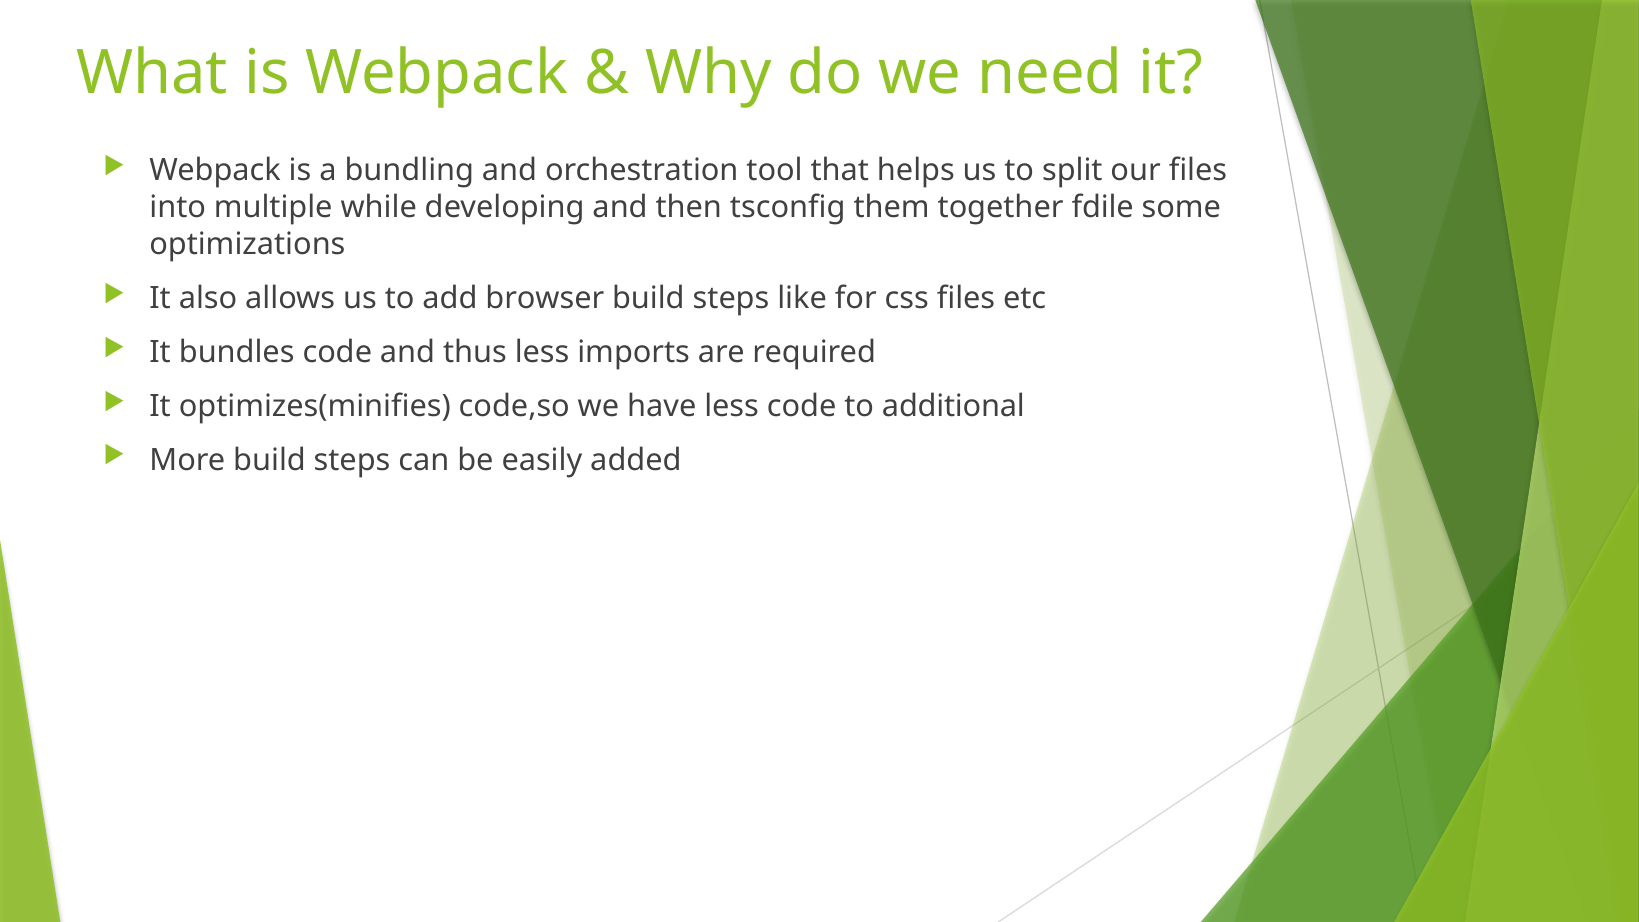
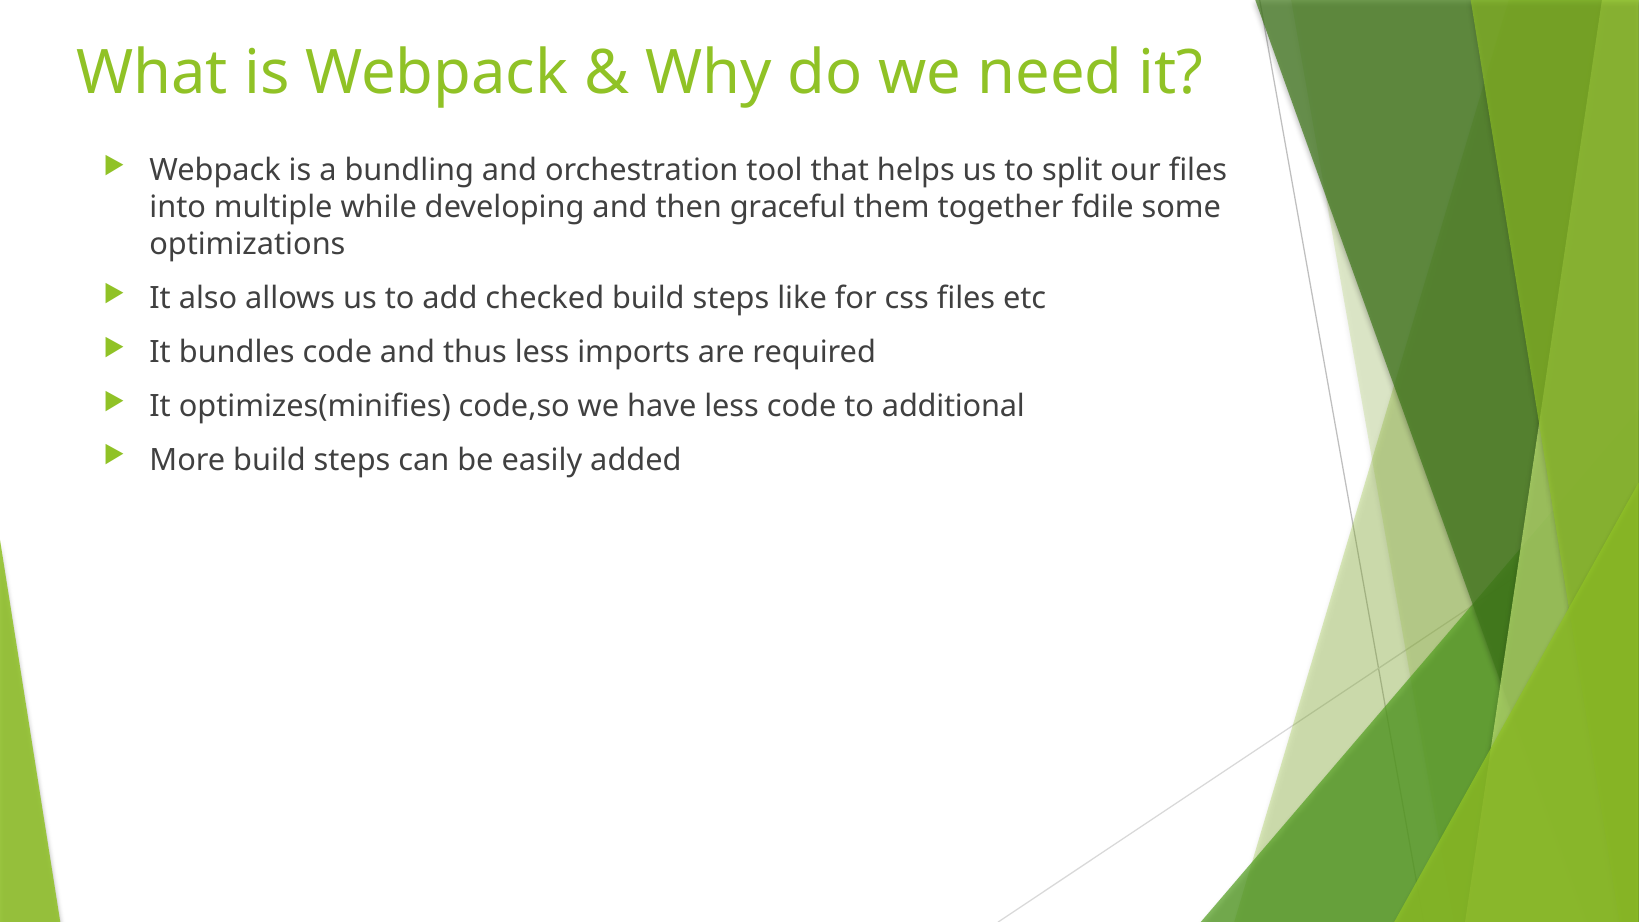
tsconfig: tsconfig -> graceful (788, 208)
browser: browser -> checked (545, 298)
